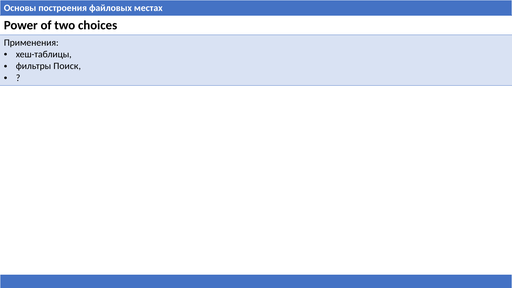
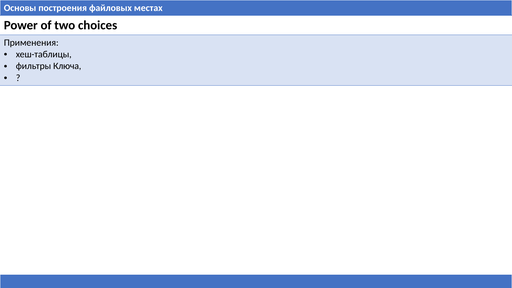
Поиск: Поиск -> Ключа (67, 66)
